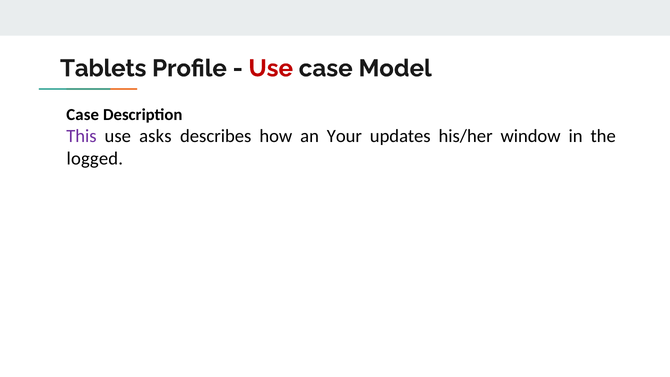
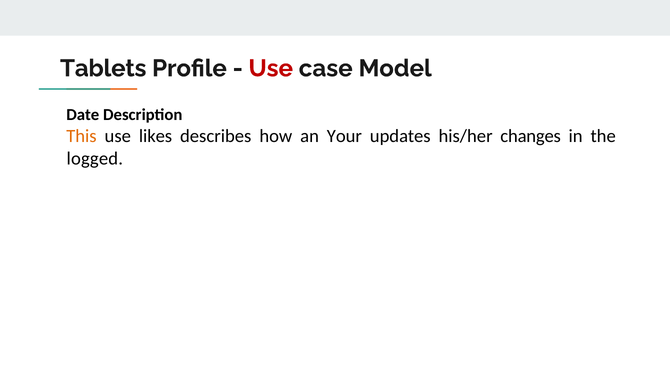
Case: Case -> Date (83, 115)
This colour: purple -> orange (81, 136)
asks: asks -> likes (156, 136)
window: window -> changes (531, 136)
